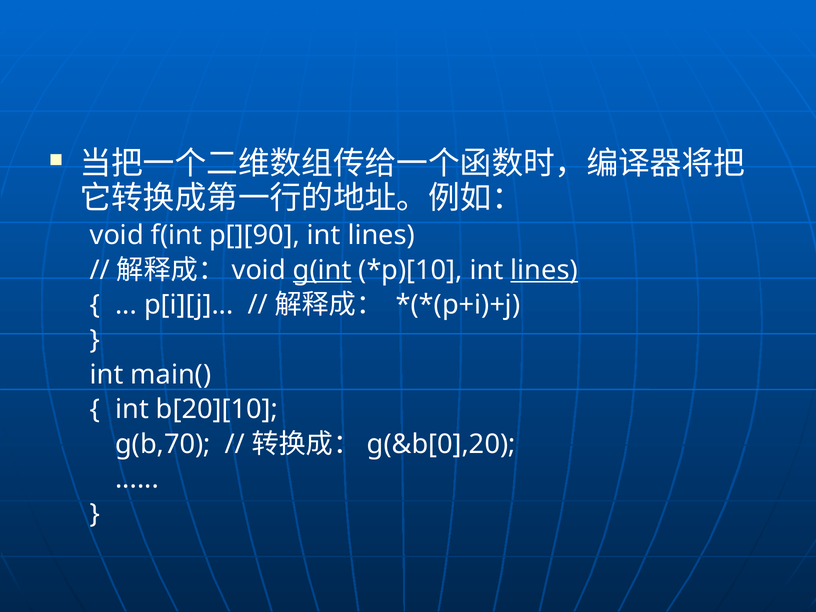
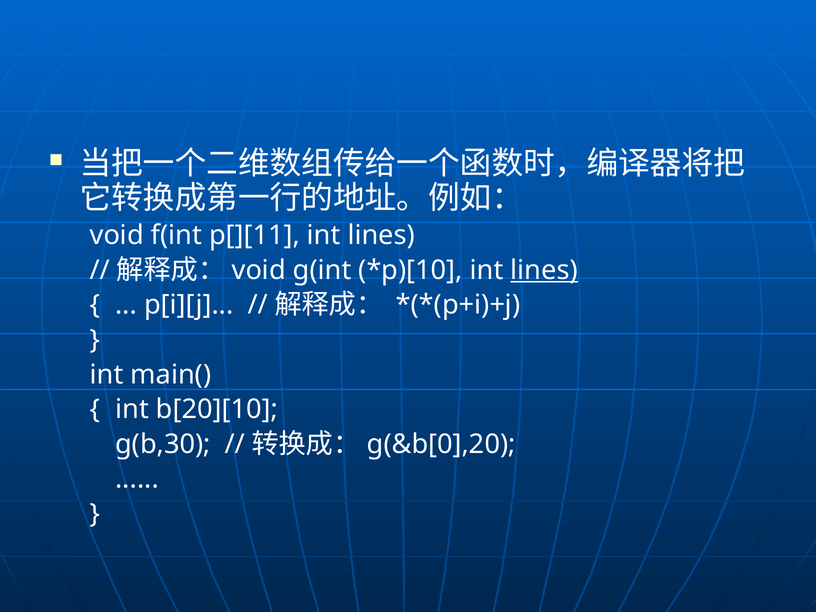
p[][90: p[][90 -> p[][11 (254, 235)
g(int underline: present -> none (322, 270)
g(b,70: g(b,70 -> g(b,30 (163, 444)
